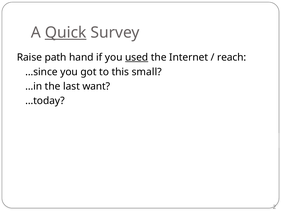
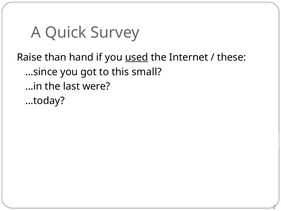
Quick underline: present -> none (66, 32)
path: path -> than (56, 57)
reach: reach -> these (232, 57)
want: want -> were (96, 86)
